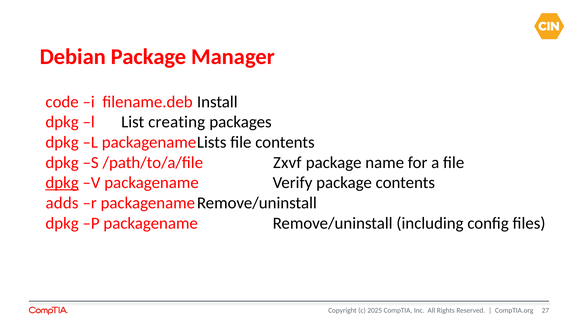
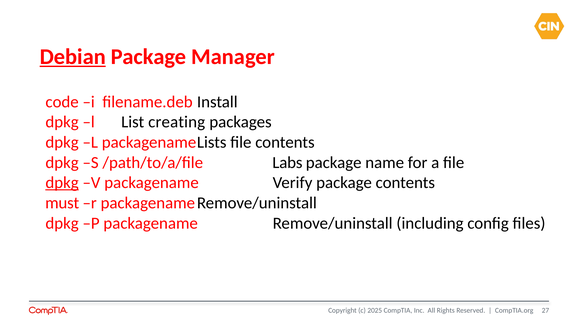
Debian underline: none -> present (73, 57)
Zxvf: Zxvf -> Labs (287, 163)
adds: adds -> must (62, 203)
